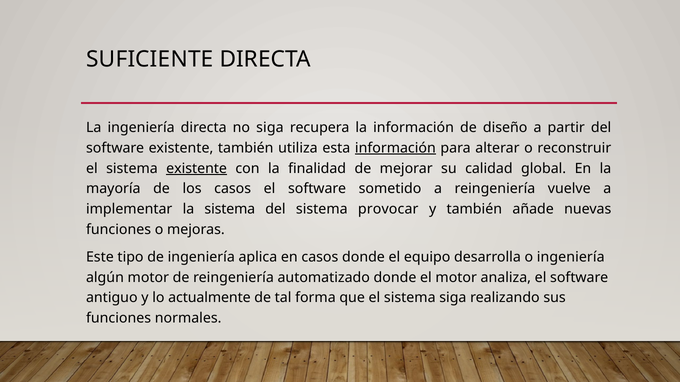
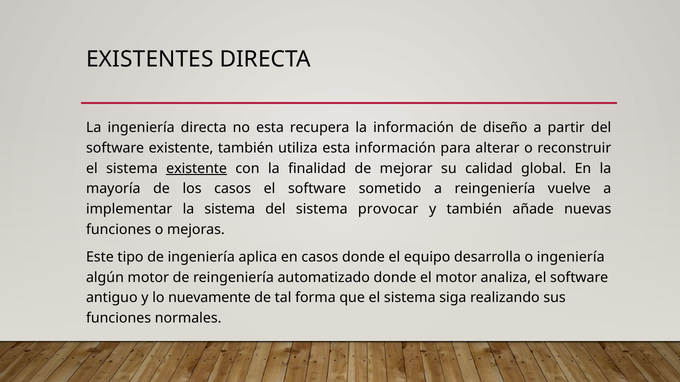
SUFICIENTE: SUFICIENTE -> EXISTENTES (150, 60)
no siga: siga -> esta (270, 128)
información underline: present -> none (395, 148)
actualmente: actualmente -> nuevamente (209, 298)
